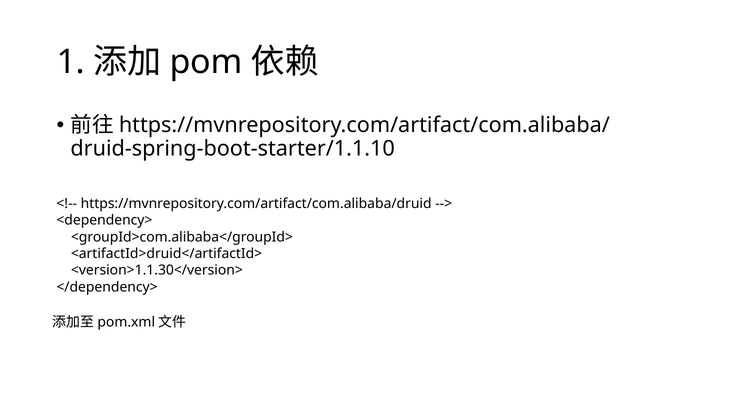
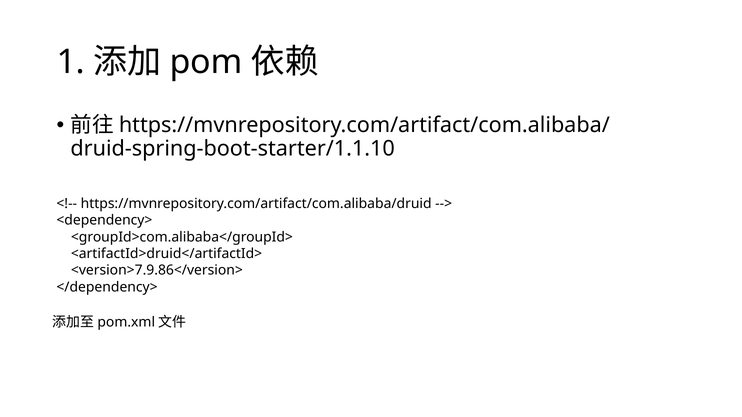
<version>1.1.30</version>: <version>1.1.30</version> -> <version>7.9.86</version> (157, 271)
